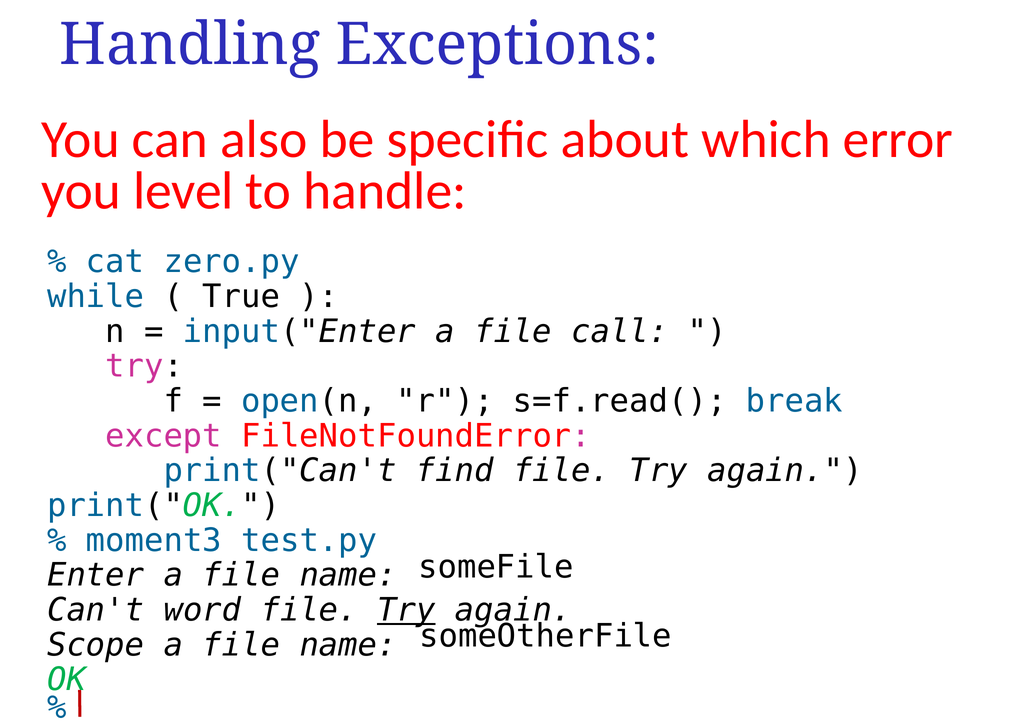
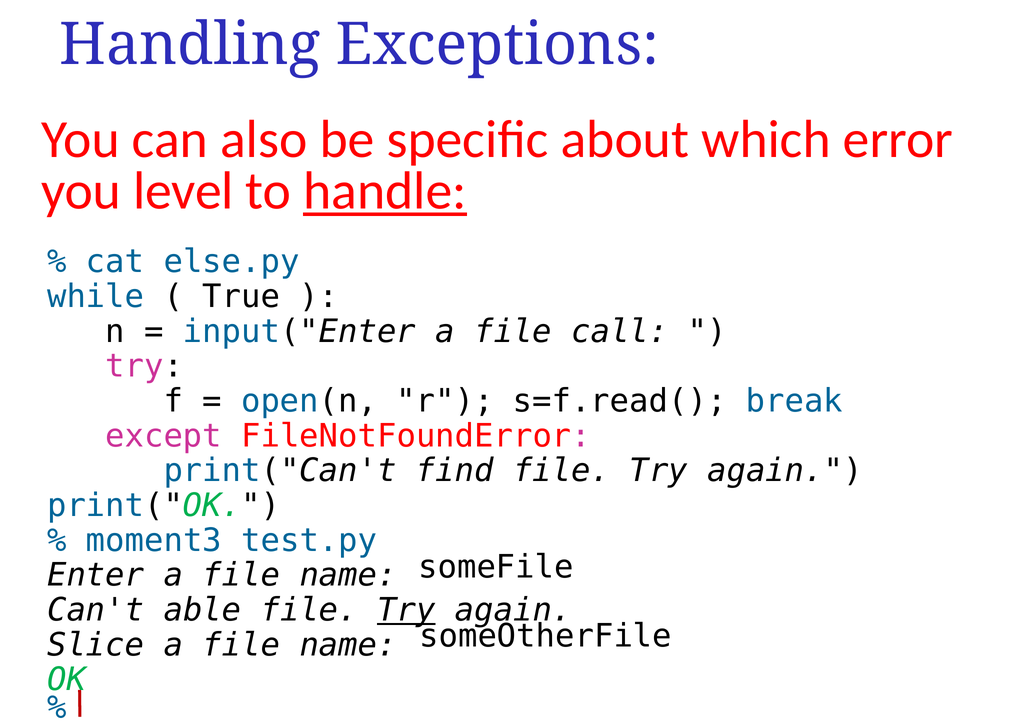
handle underline: none -> present (385, 191)
zero.py: zero.py -> else.py (232, 262)
word: word -> able (202, 610)
Scope: Scope -> Slice (96, 645)
